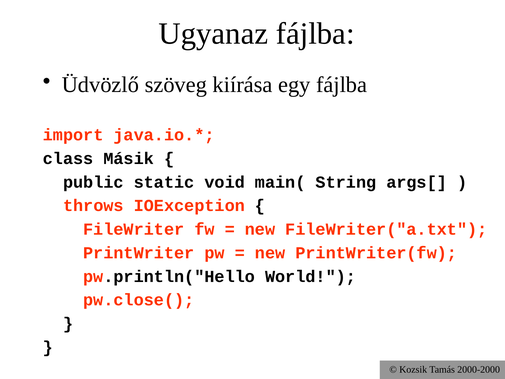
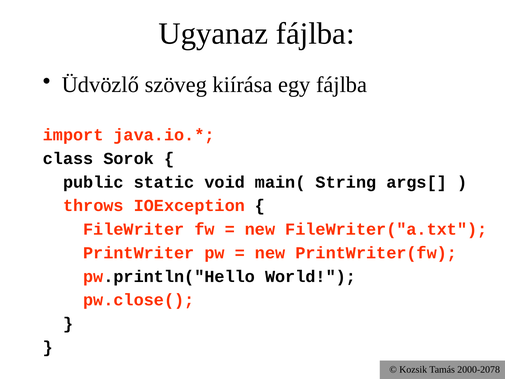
Másik: Másik -> Sorok (129, 159)
2000-2000: 2000-2000 -> 2000-2078 (479, 369)
